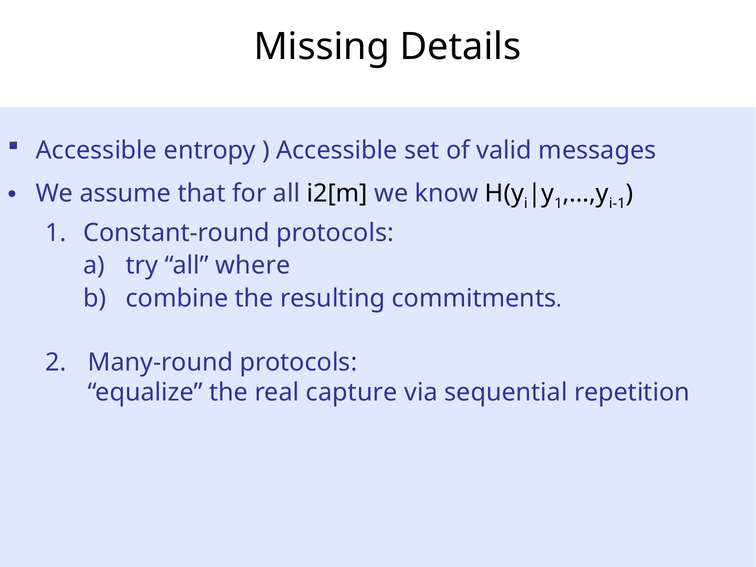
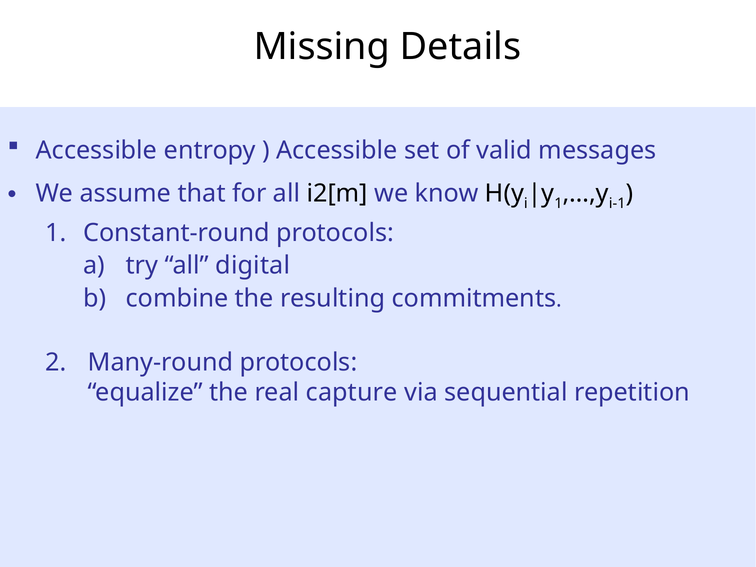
where: where -> digital (253, 266)
